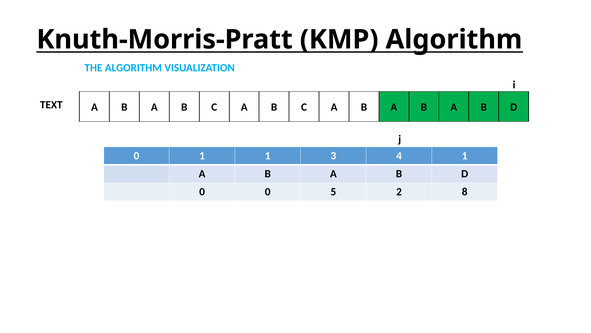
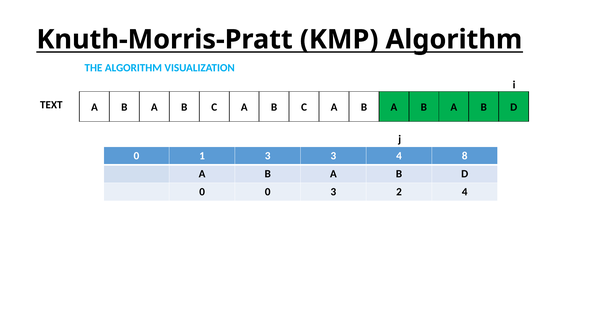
1 1: 1 -> 3 (268, 156)
4 1: 1 -> 8 (465, 156)
0 5: 5 -> 3 (333, 192)
2 8: 8 -> 4 (465, 192)
